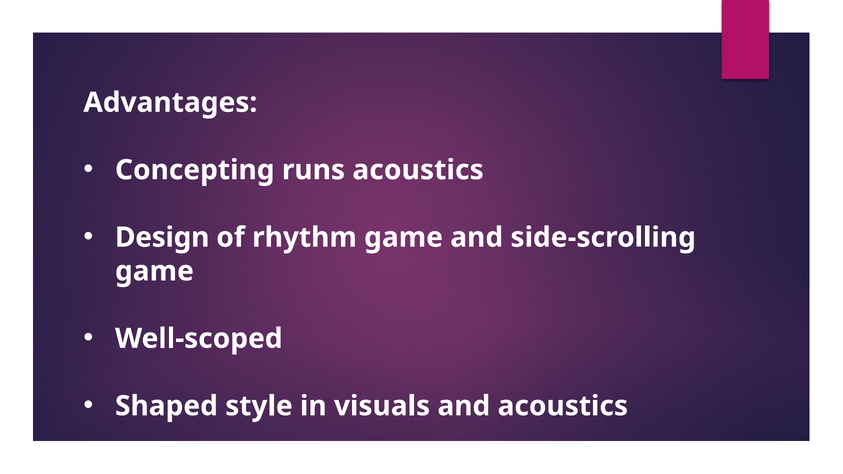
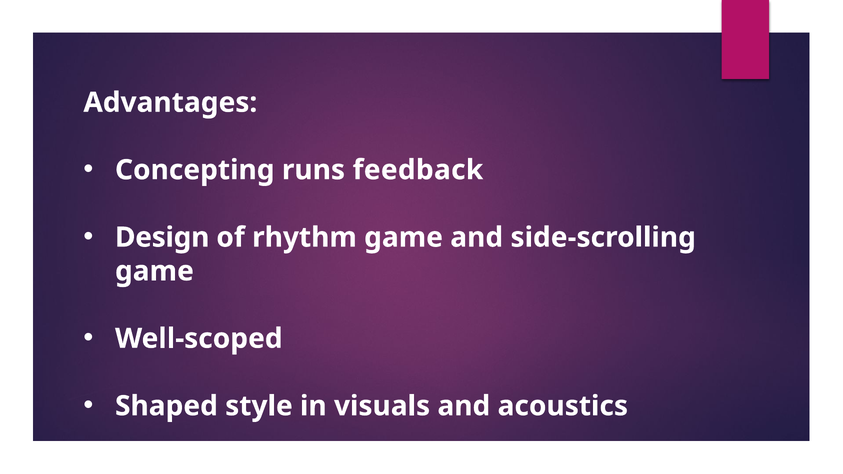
runs acoustics: acoustics -> feedback (418, 170)
